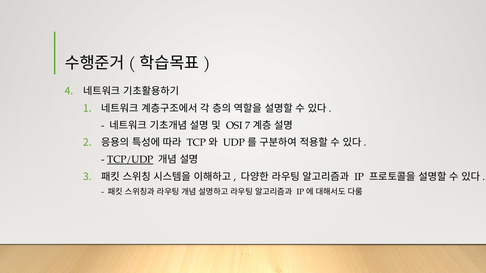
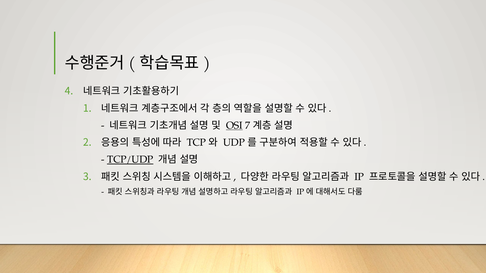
OSI underline: none -> present (234, 126)
